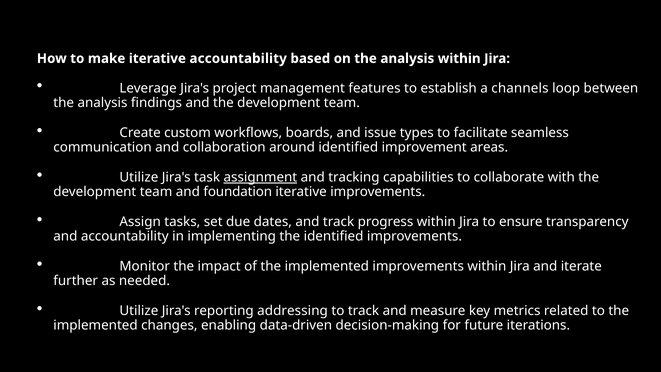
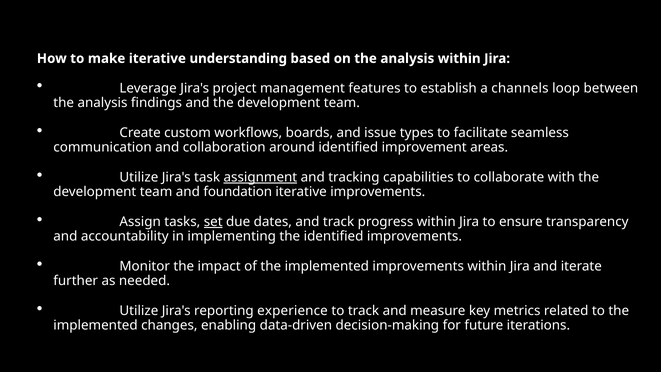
iterative accountability: accountability -> understanding (238, 58)
set underline: none -> present (213, 222)
addressing: addressing -> experience (293, 311)
